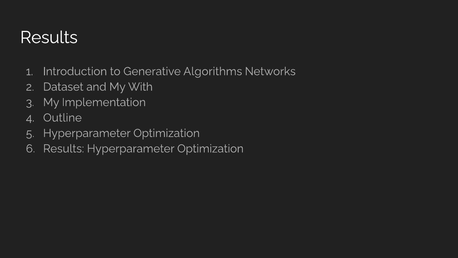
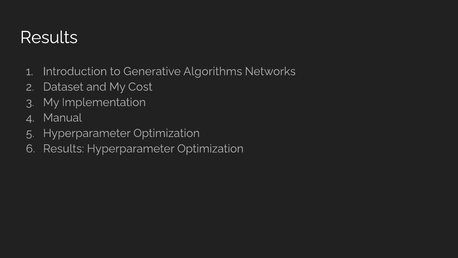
With: With -> Cost (140, 87)
Outline: Outline -> Manual (63, 118)
